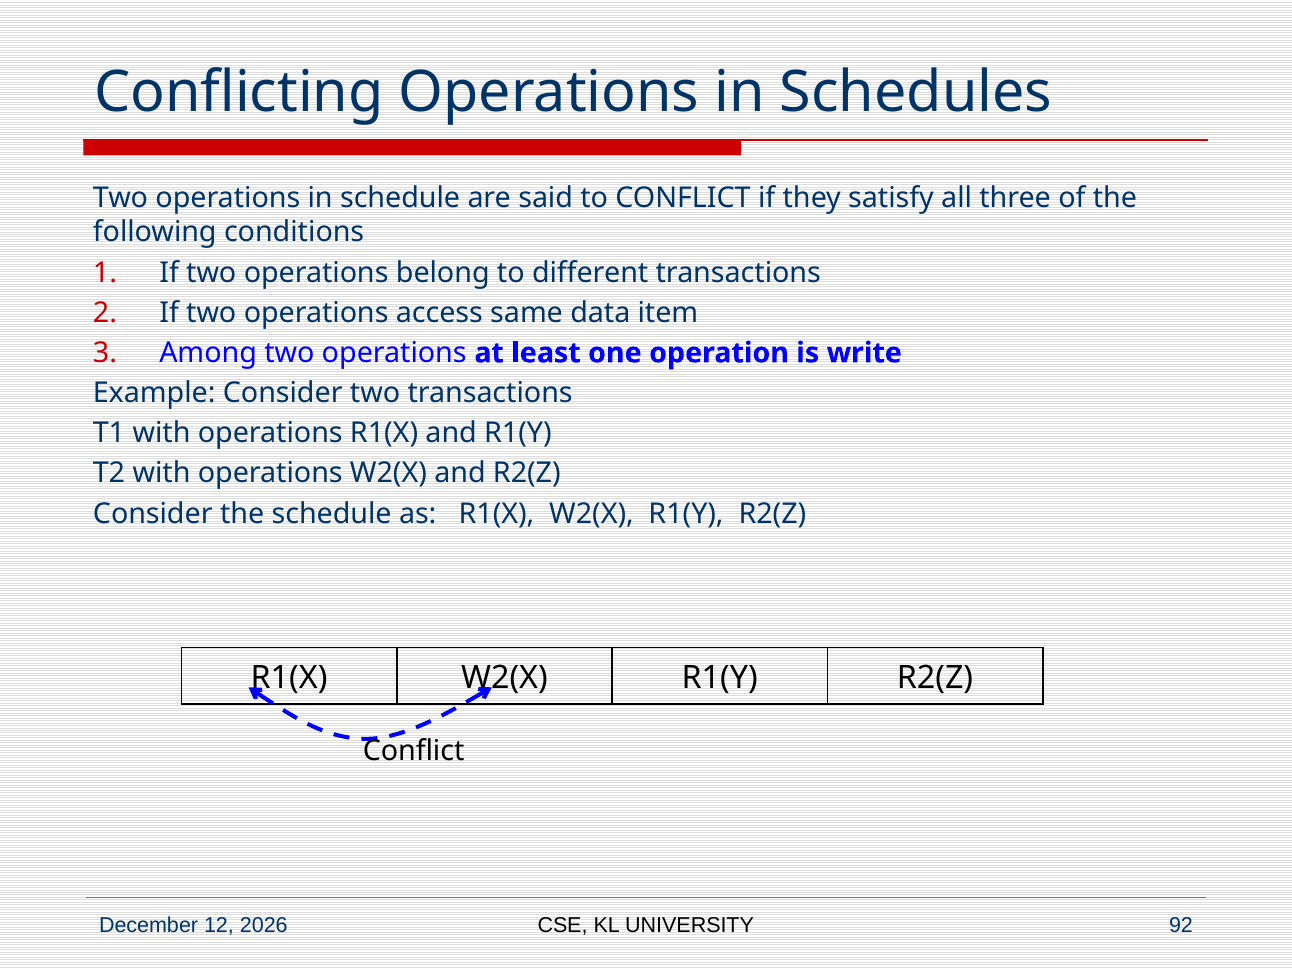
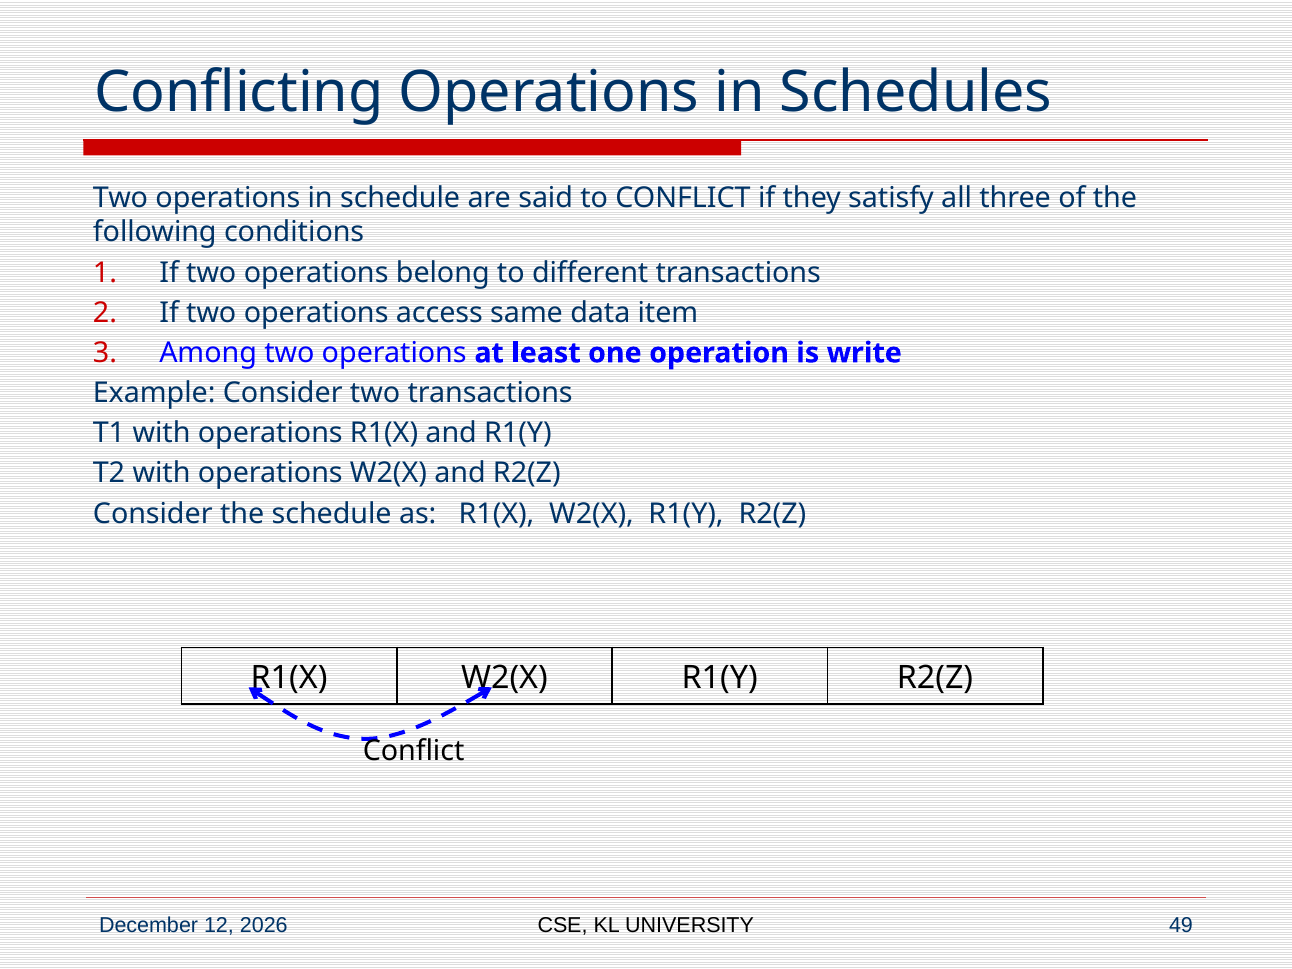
92: 92 -> 49 (1181, 925)
